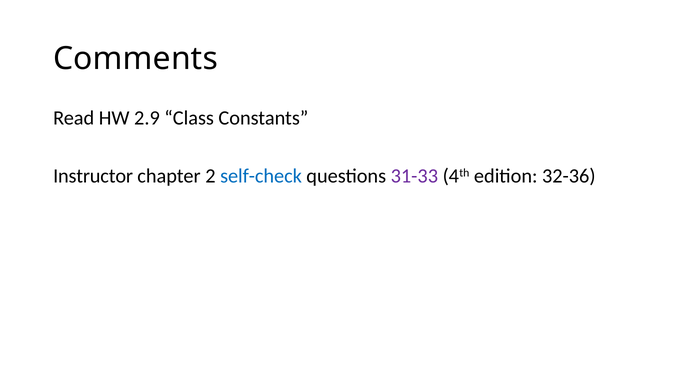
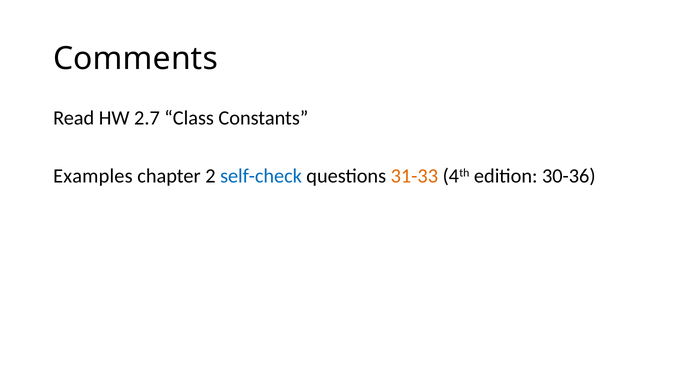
2.9: 2.9 -> 2.7 (147, 118)
Instructor: Instructor -> Examples (93, 176)
31-33 colour: purple -> orange (414, 176)
32-36: 32-36 -> 30-36 (569, 176)
